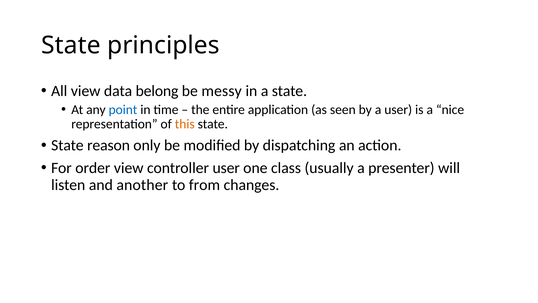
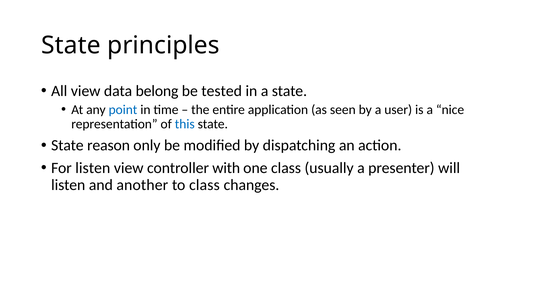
messy: messy -> tested (222, 91)
this colour: orange -> blue (185, 124)
For order: order -> listen (93, 168)
controller user: user -> with (226, 168)
to from: from -> class (204, 185)
